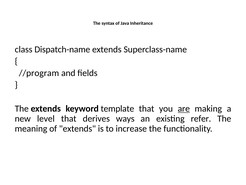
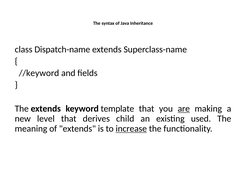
//program: //program -> //keyword (39, 73)
ways: ways -> child (125, 118)
refer: refer -> used (201, 118)
increase underline: none -> present (131, 128)
